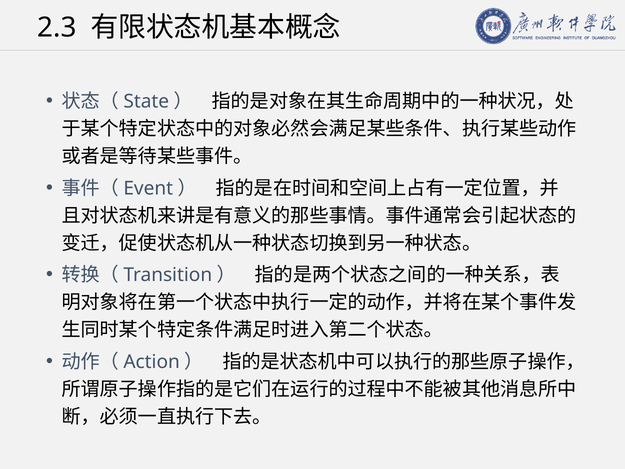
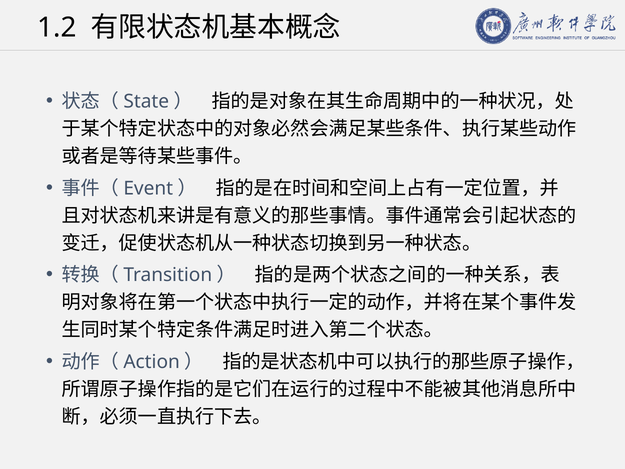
2.3: 2.3 -> 1.2 (57, 28)
